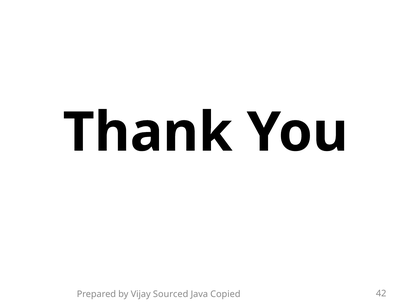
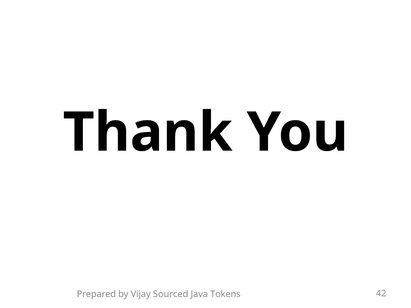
Copied: Copied -> Tokens (225, 295)
